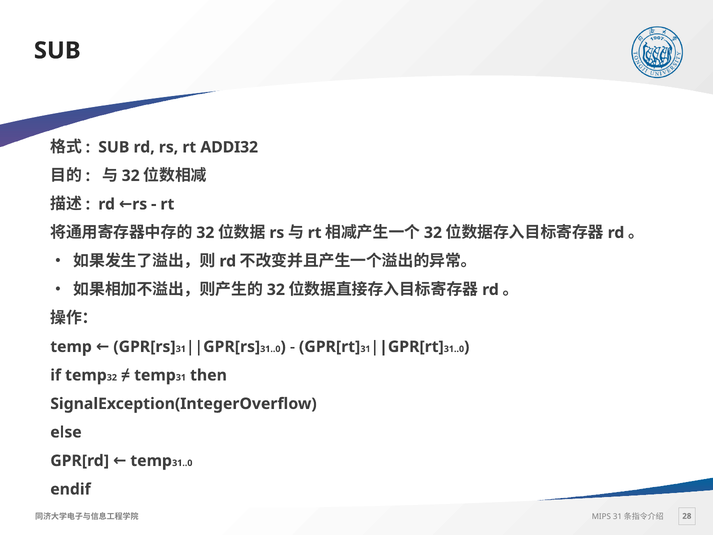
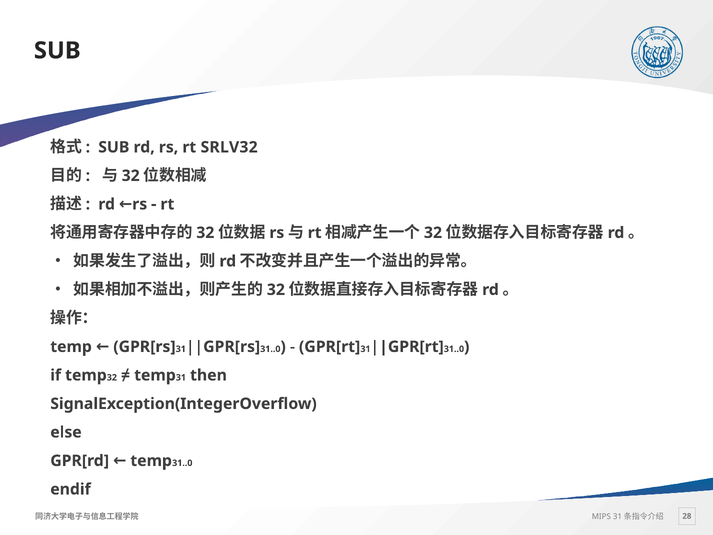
ADDI32: ADDI32 -> SRLV32 (229, 147)
